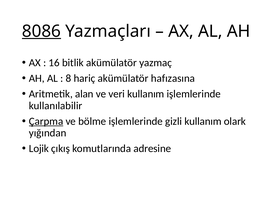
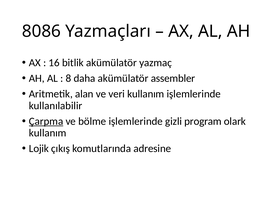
8086 underline: present -> none (41, 31)
hariç: hariç -> daha (84, 78)
hafızasına: hafızasına -> assembler (173, 78)
gizli kullanım: kullanım -> program (203, 121)
yığından: yığından -> kullanım (48, 133)
